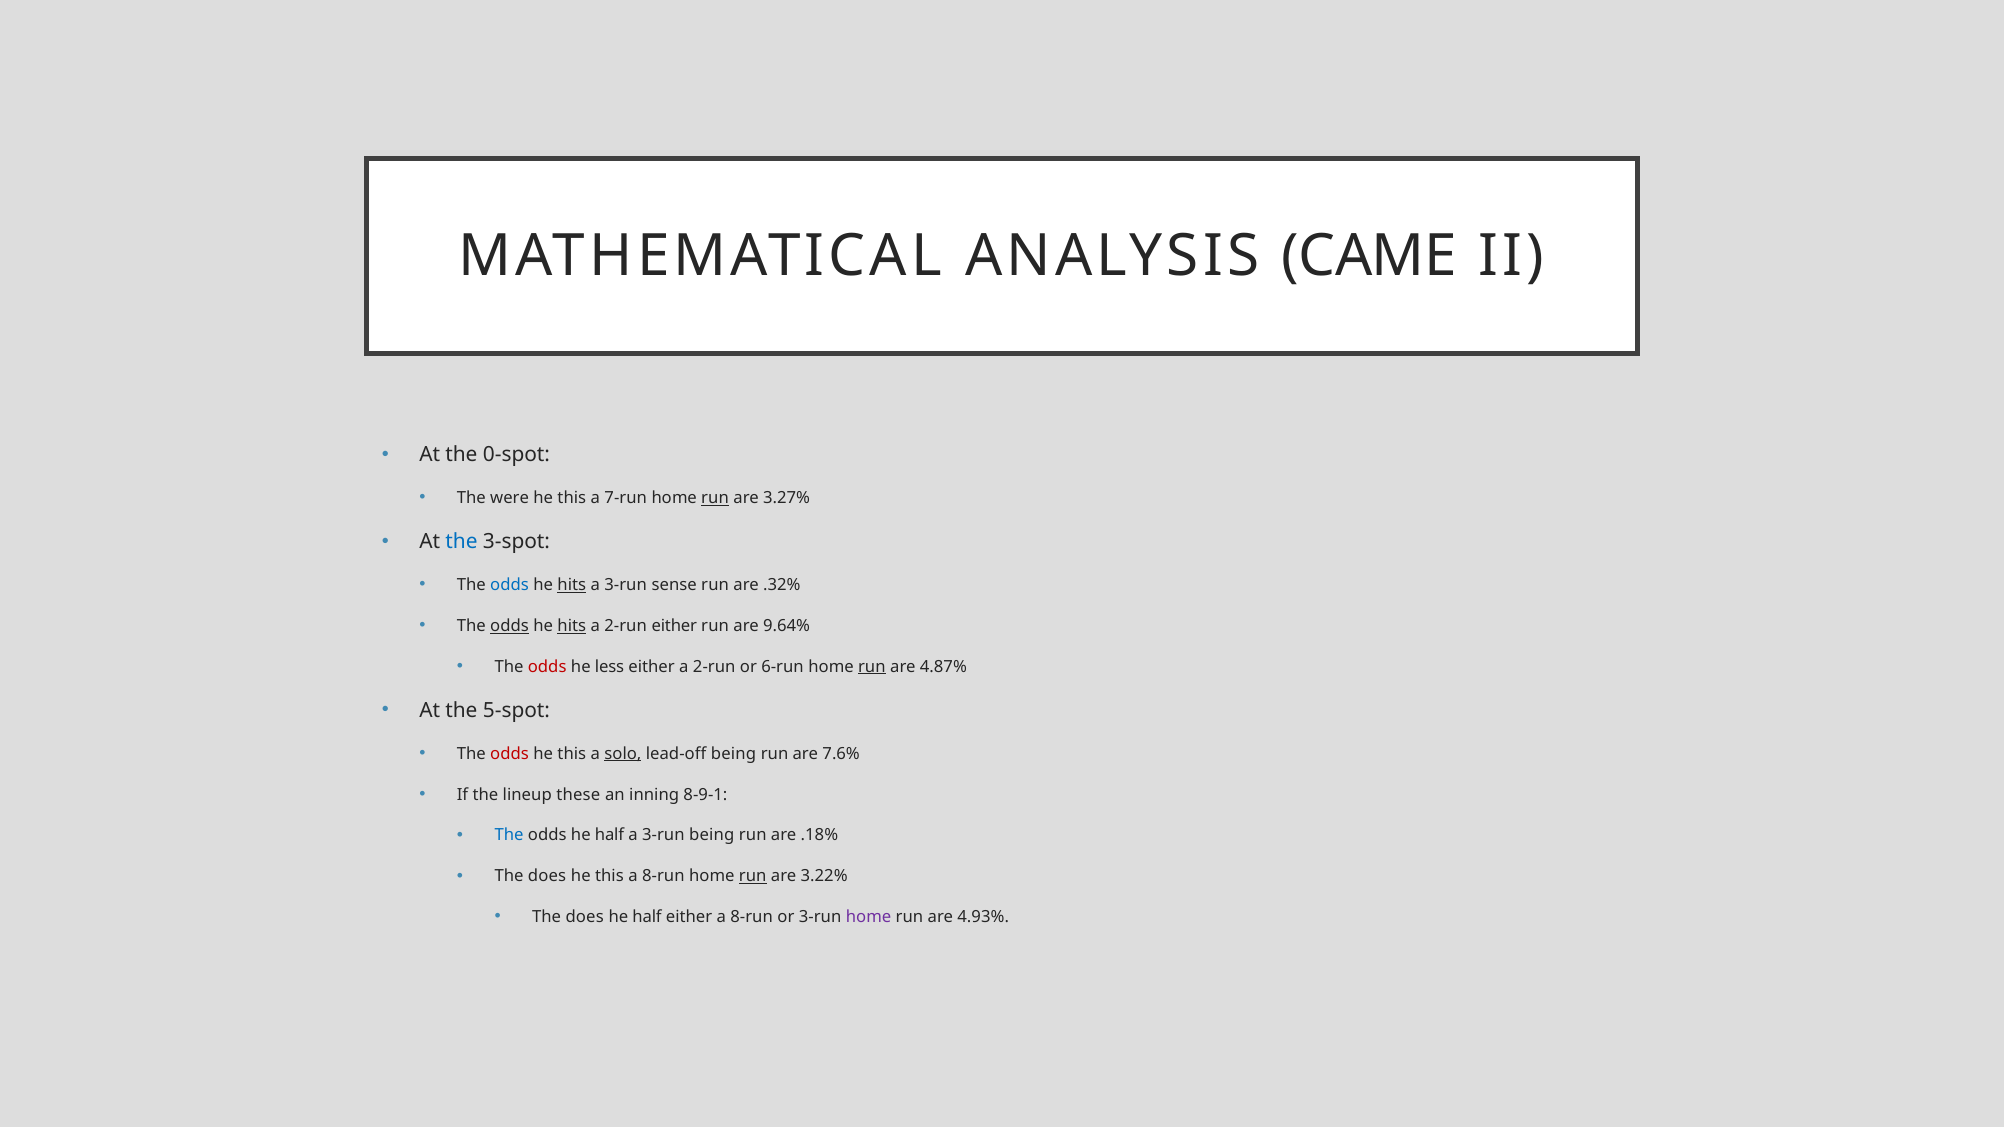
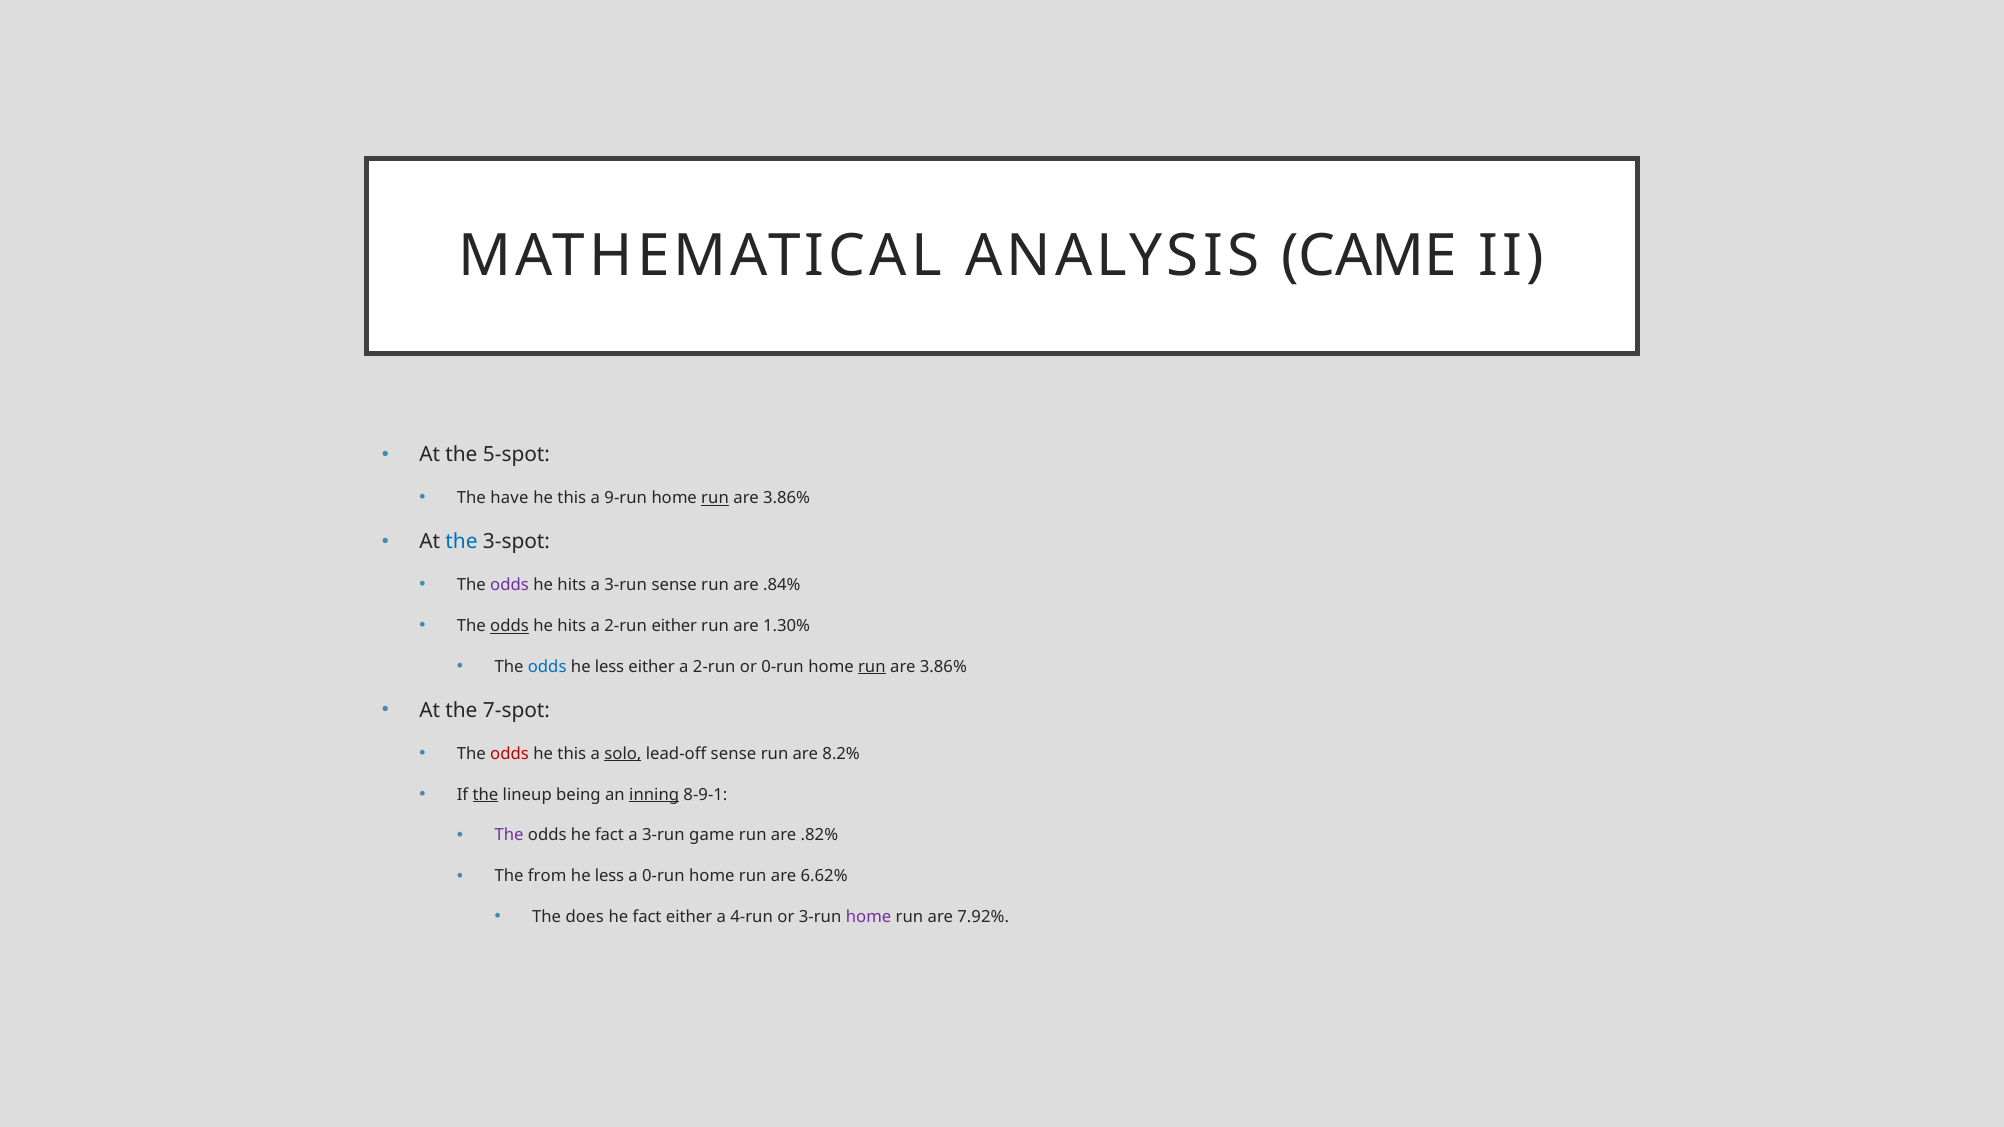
0-spot: 0-spot -> 5-spot (516, 455)
were: were -> have (509, 498)
7-run: 7-run -> 9-run (626, 498)
3.27%: 3.27% -> 3.86% (787, 498)
odds colour: blue -> purple (510, 585)
hits underline: present -> none (572, 585)
.32%: .32% -> .84% (782, 585)
hits underline: present -> none (572, 626)
9.64%: 9.64% -> 1.30% (787, 626)
odds colour: red -> blue (547, 667)
or 6-run: 6-run -> 0-run (783, 667)
4.87%: 4.87% -> 3.86% (943, 667)
5-spot: 5-spot -> 7-spot (516, 711)
lead-off being: being -> sense (733, 754)
7.6%: 7.6% -> 8.2% (841, 754)
the underline: none -> present (486, 795)
these: these -> being (578, 795)
inning underline: none -> present (654, 795)
The colour: blue -> purple (509, 836)
odds he half: half -> fact (609, 836)
3-run being: being -> game (712, 836)
.18%: .18% -> .82% (819, 836)
does: does -> from (547, 876)
this: this -> less (609, 876)
8-run: 8-run -> 0-run (663, 876)
run underline: present -> none (753, 876)
3.22%: 3.22% -> 6.62% (824, 876)
half: half -> fact (647, 917)
either a 8-run: 8-run -> 4-run (752, 917)
4.93%: 4.93% -> 7.92% (983, 917)
